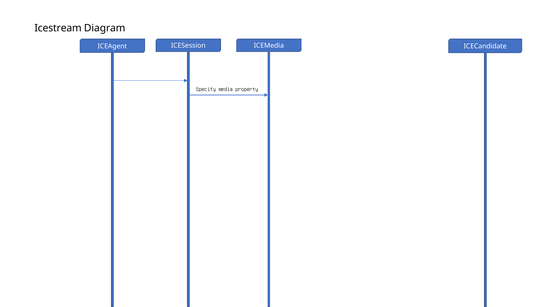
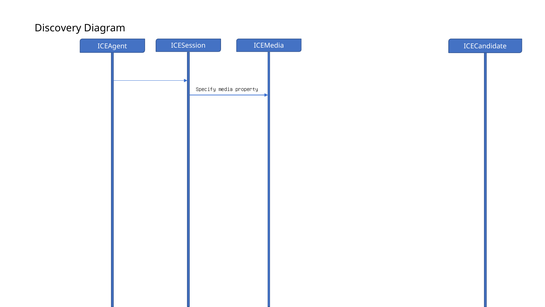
Icestream: Icestream -> Discovery (58, 28)
